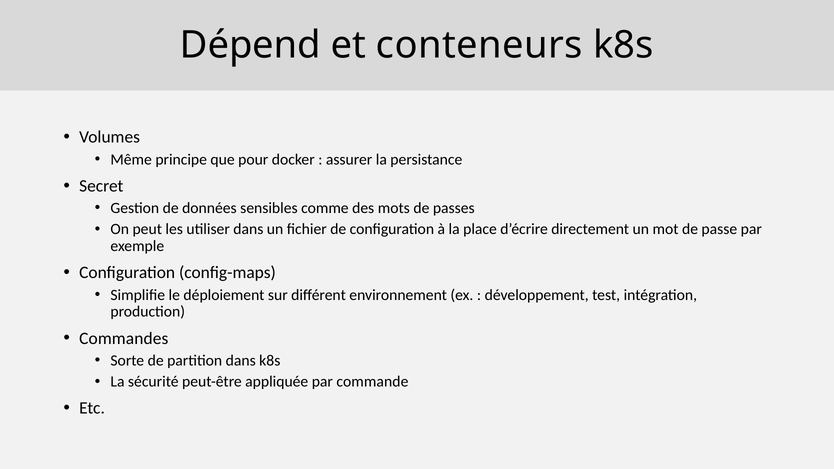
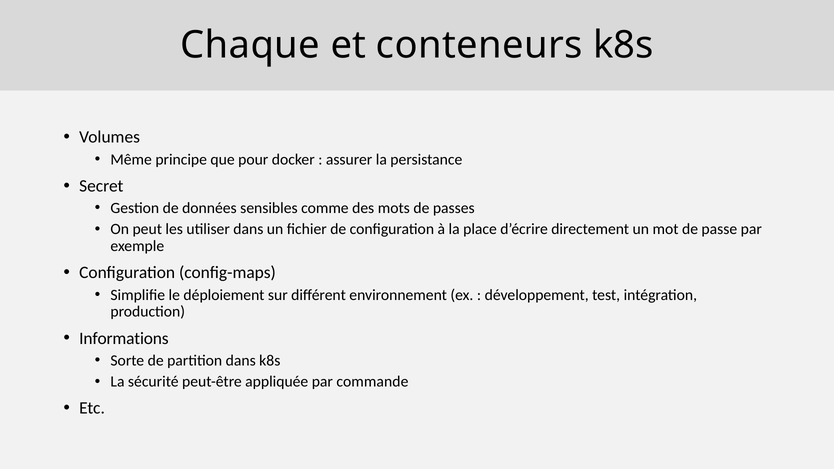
Dépend: Dépend -> Chaque (250, 45)
Commandes: Commandes -> Informations (124, 338)
